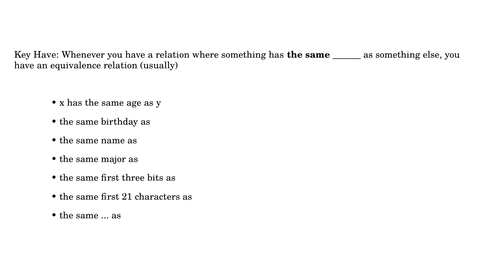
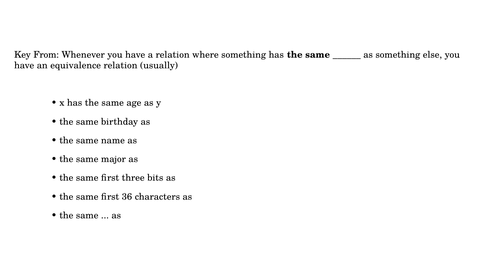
Key Have: Have -> From (46, 55)
21: 21 -> 36 (127, 197)
